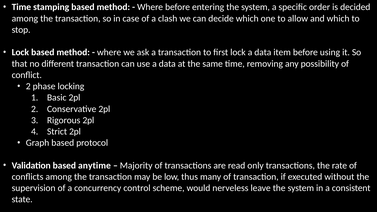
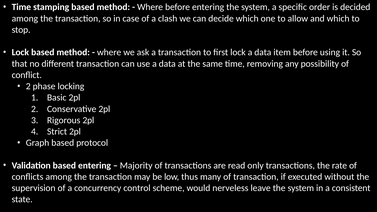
based anytime: anytime -> entering (95, 166)
